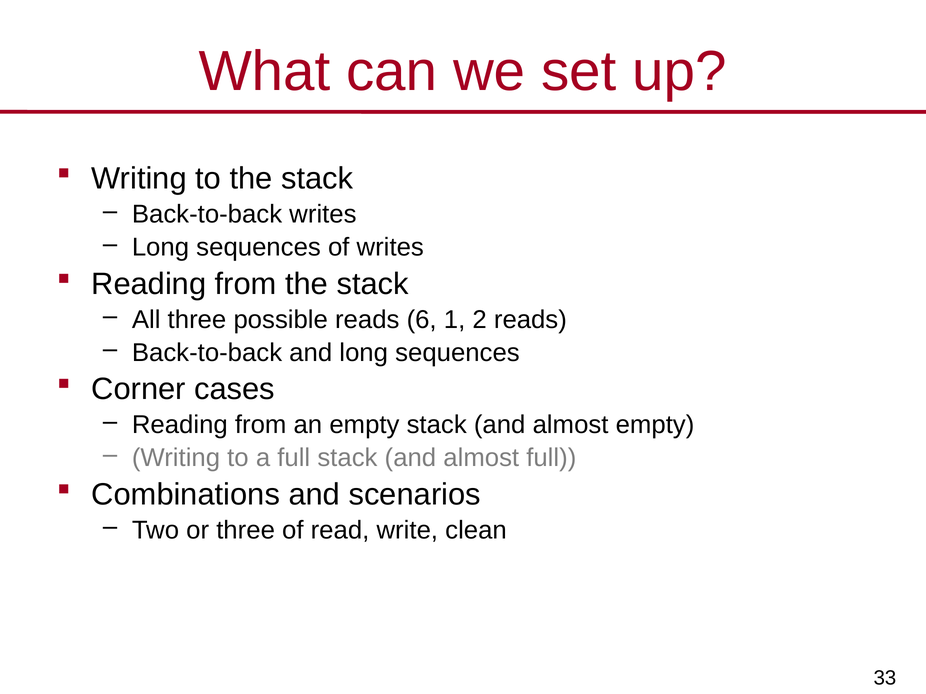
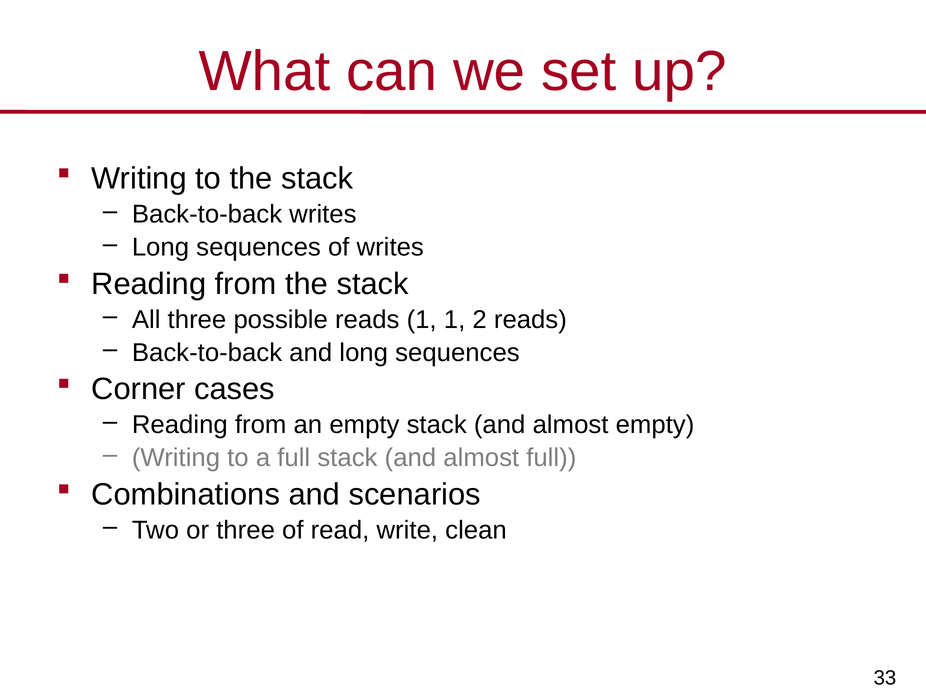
reads 6: 6 -> 1 (422, 320)
